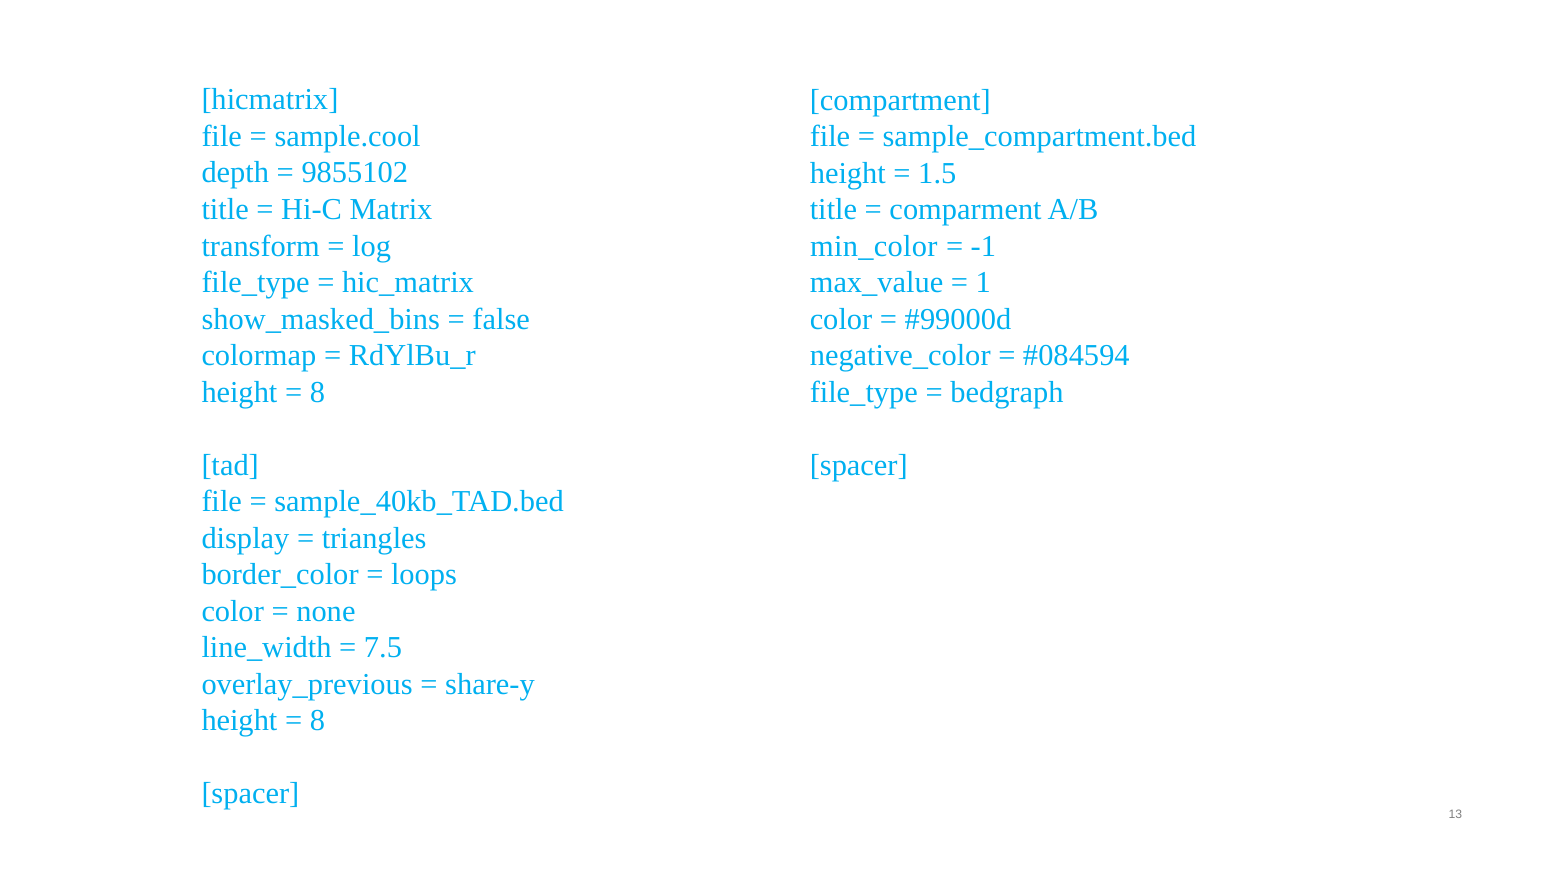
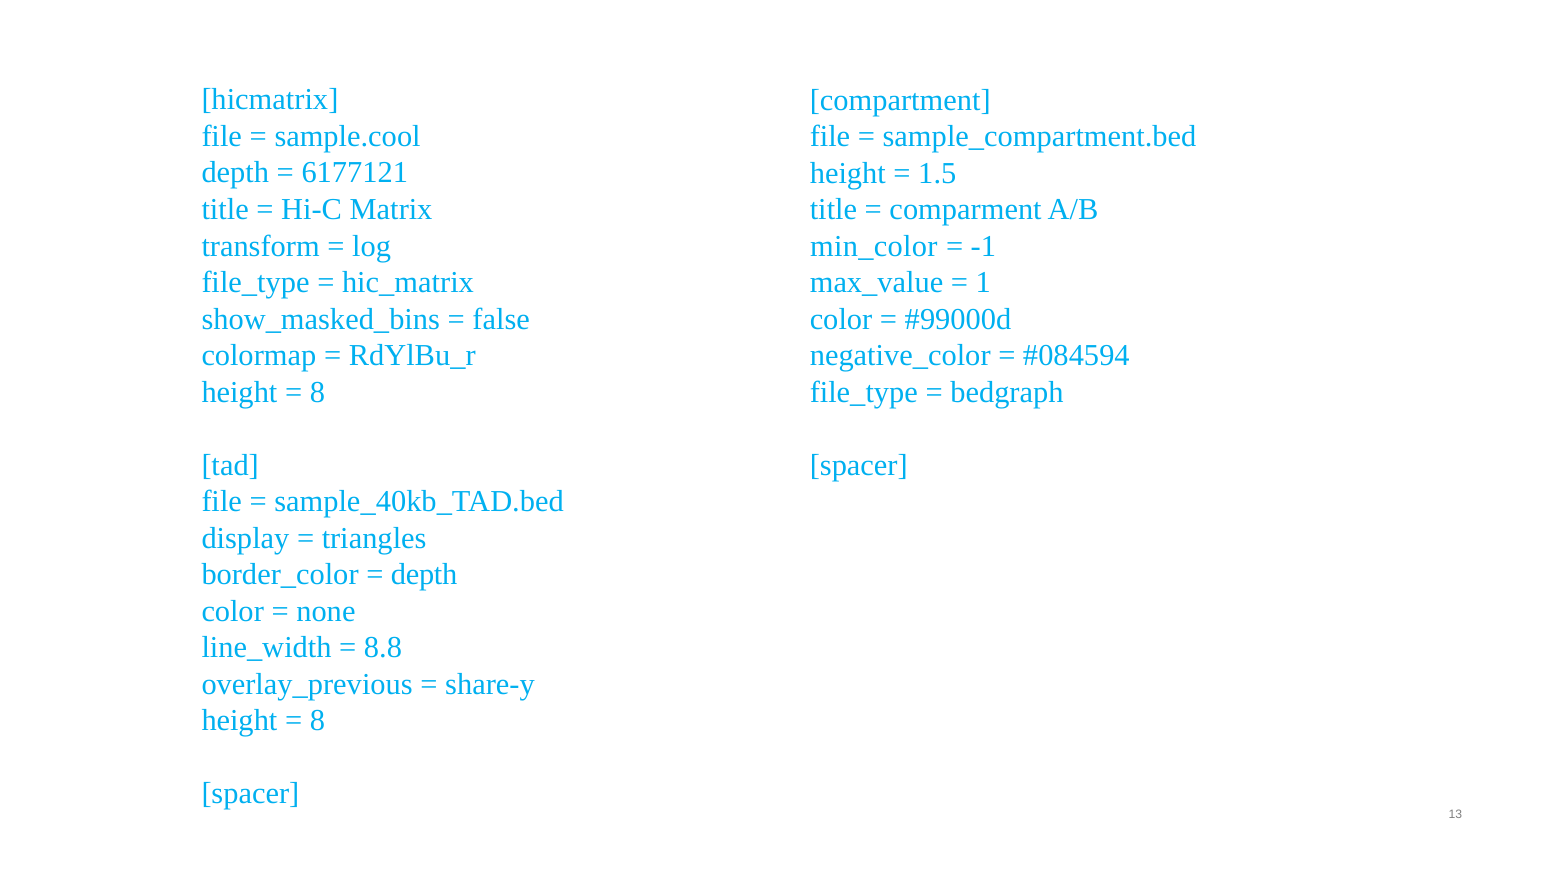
9855102: 9855102 -> 6177121 (355, 173)
loops: loops -> depth (424, 575)
7.5: 7.5 -> 8.8 (383, 648)
